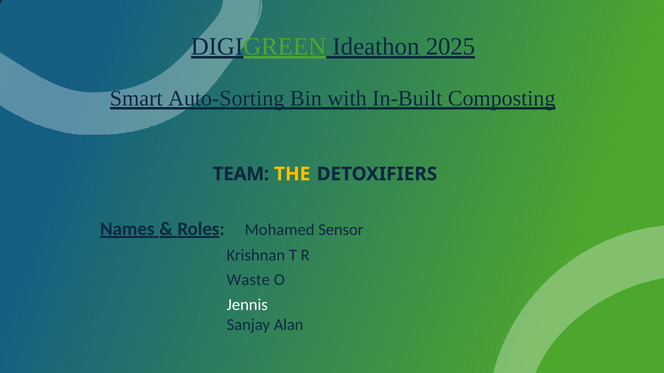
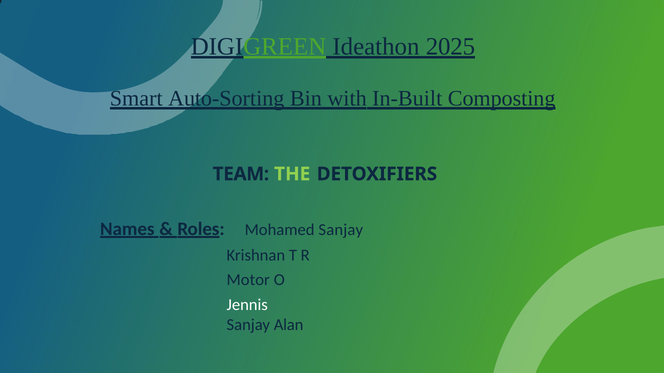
THE colour: yellow -> light green (292, 174)
Mohamed Sensor: Sensor -> Sanjay (341, 230)
Waste: Waste -> Motor (248, 280)
